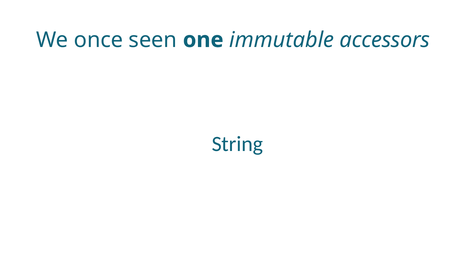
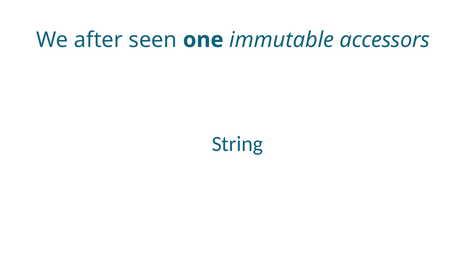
once: once -> after (98, 40)
